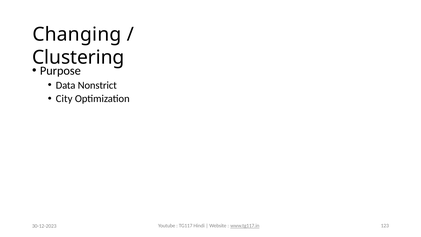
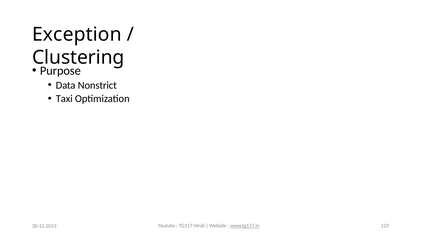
Changing: Changing -> Exception (77, 34)
City: City -> Taxi (64, 99)
